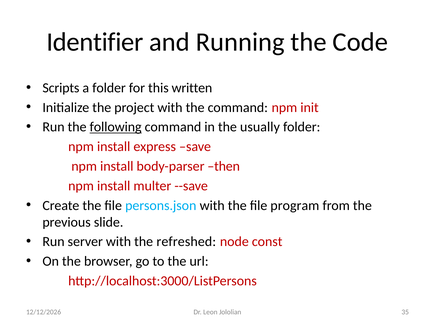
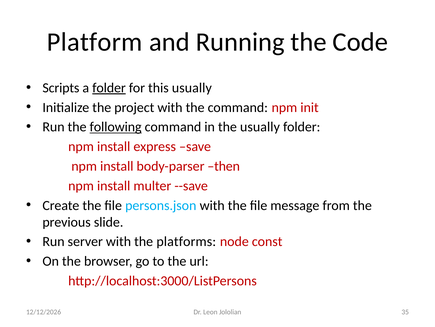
Identifier: Identifier -> Platform (95, 42)
folder underline: none -> present (109, 88)
this written: written -> usually (192, 88)
program: program -> message (295, 205)
refreshed: refreshed -> platforms (186, 241)
